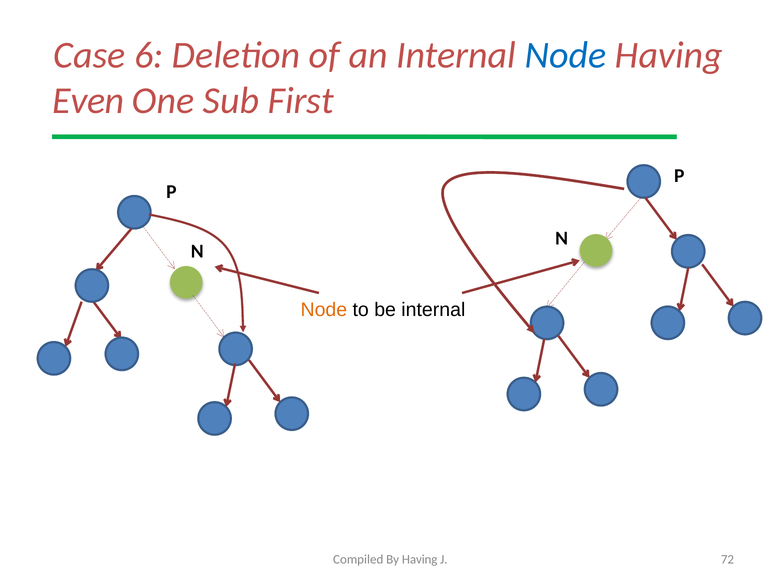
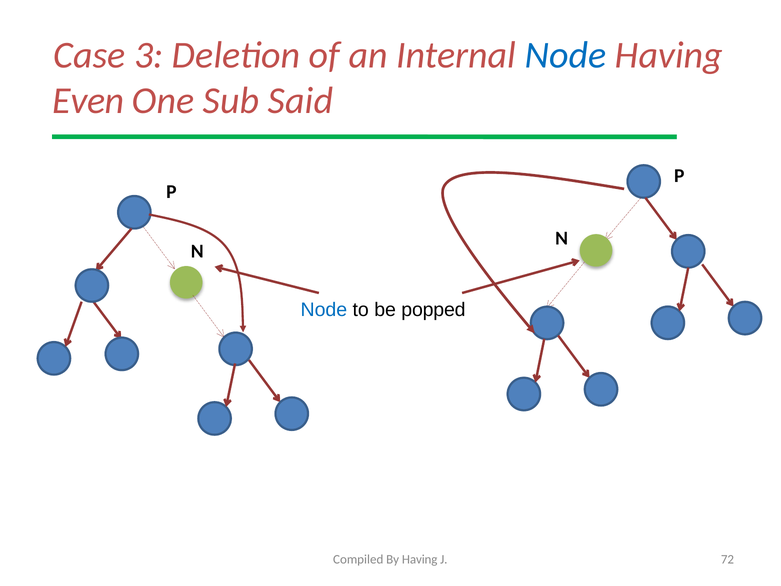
6: 6 -> 3 (149, 55)
First: First -> Said (301, 101)
Node colour: orange -> blue (324, 310)
be internal: internal -> popped (433, 310)
